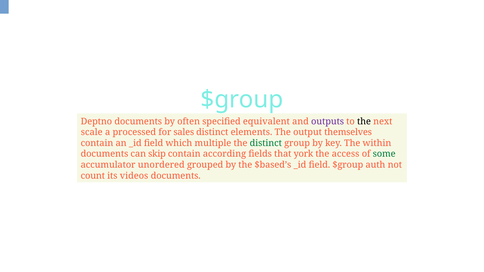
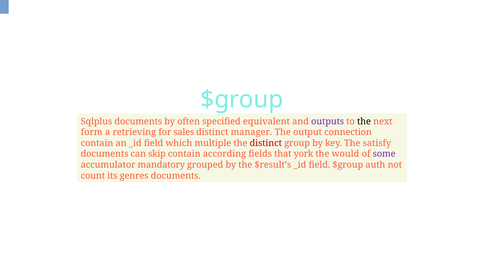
Deptno: Deptno -> Sqlplus (96, 121)
scale: scale -> form (92, 132)
processed: processed -> retrieving (134, 132)
elements: elements -> manager (251, 132)
themselves: themselves -> connection (348, 132)
distinct colour: green -> red (266, 143)
within: within -> satisfy (377, 143)
access: access -> would (346, 154)
some colour: green -> purple (384, 154)
unordered: unordered -> mandatory (161, 165)
$based’s: $based’s -> $result’s (273, 165)
videos: videos -> genres (134, 176)
